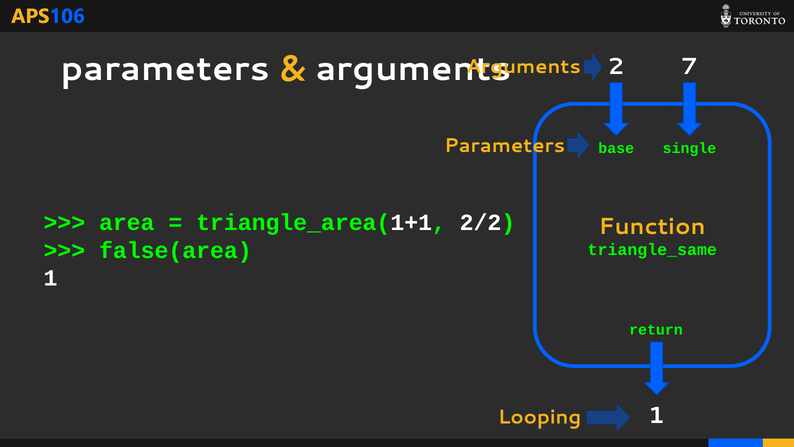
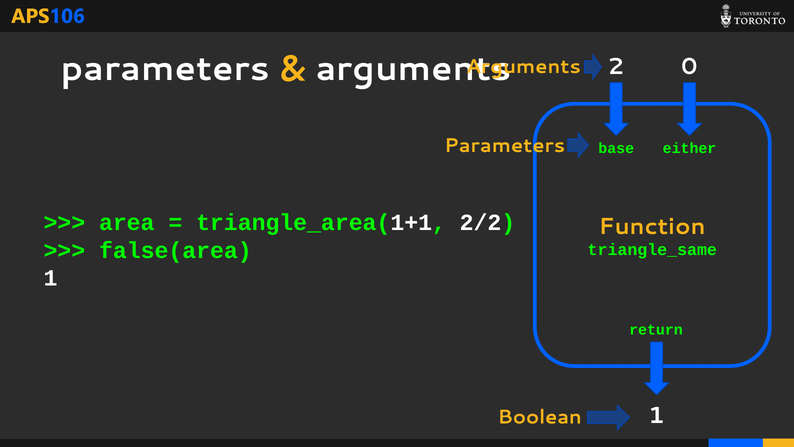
7: 7 -> 0 (690, 66)
single: single -> either (690, 148)
Looping: Looping -> Boolean (540, 417)
